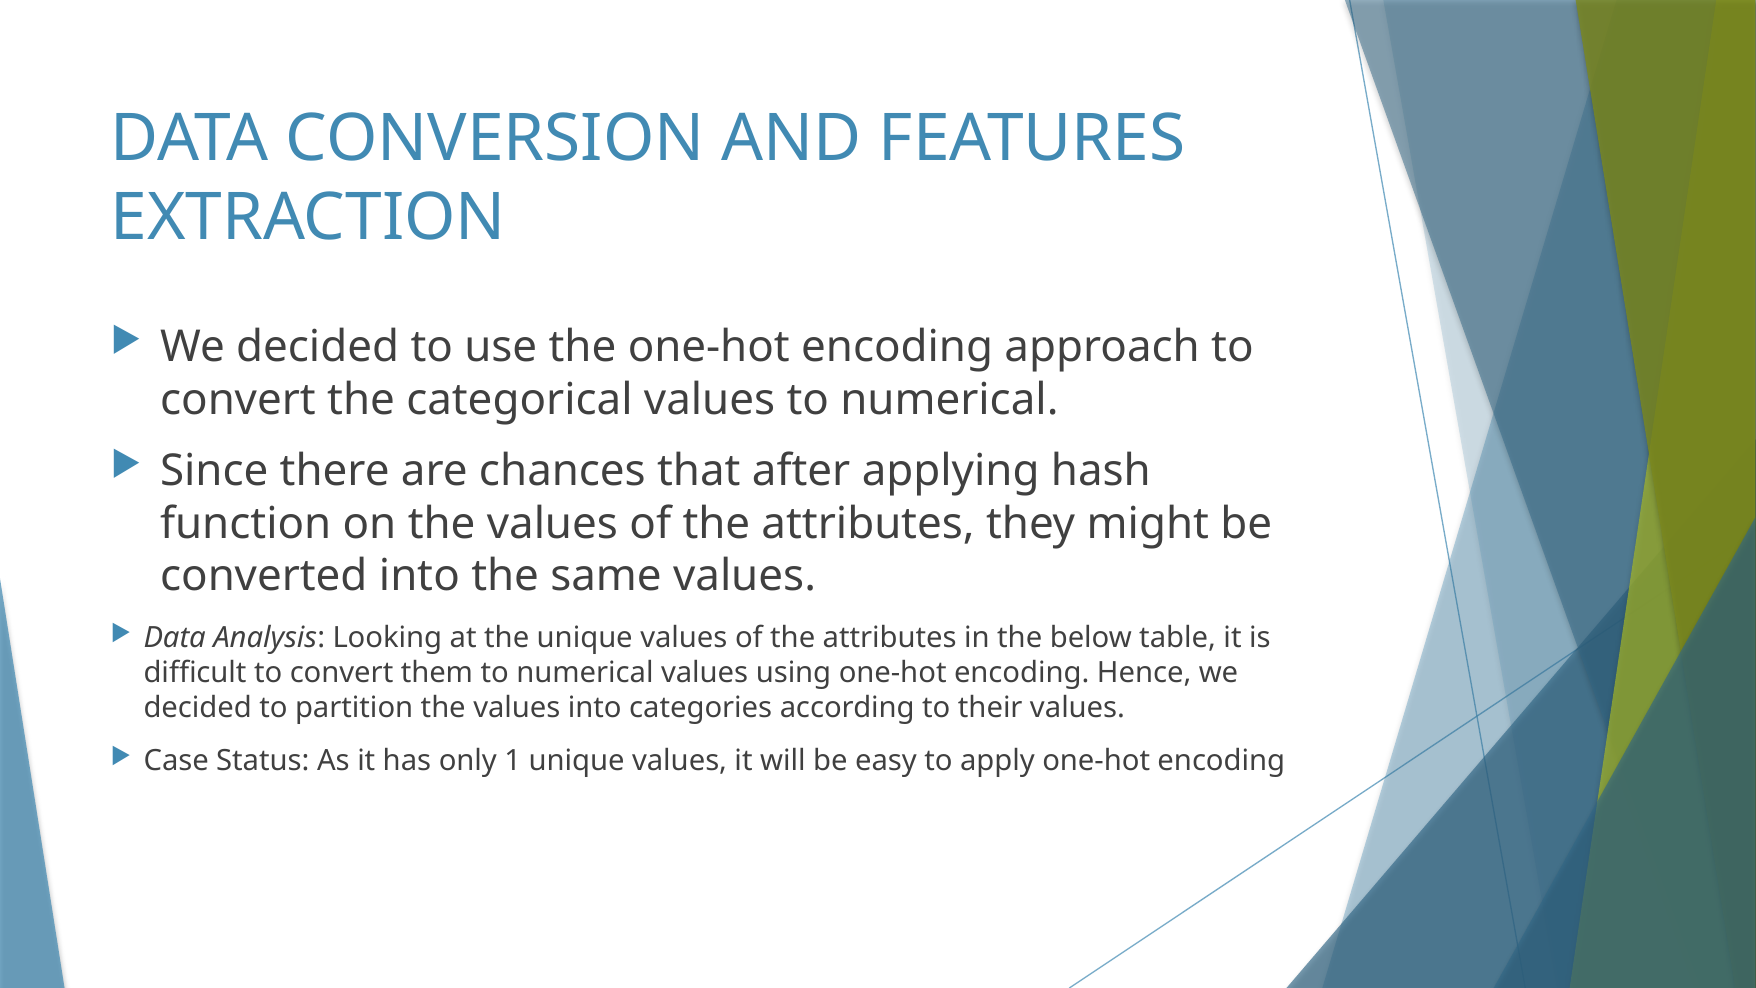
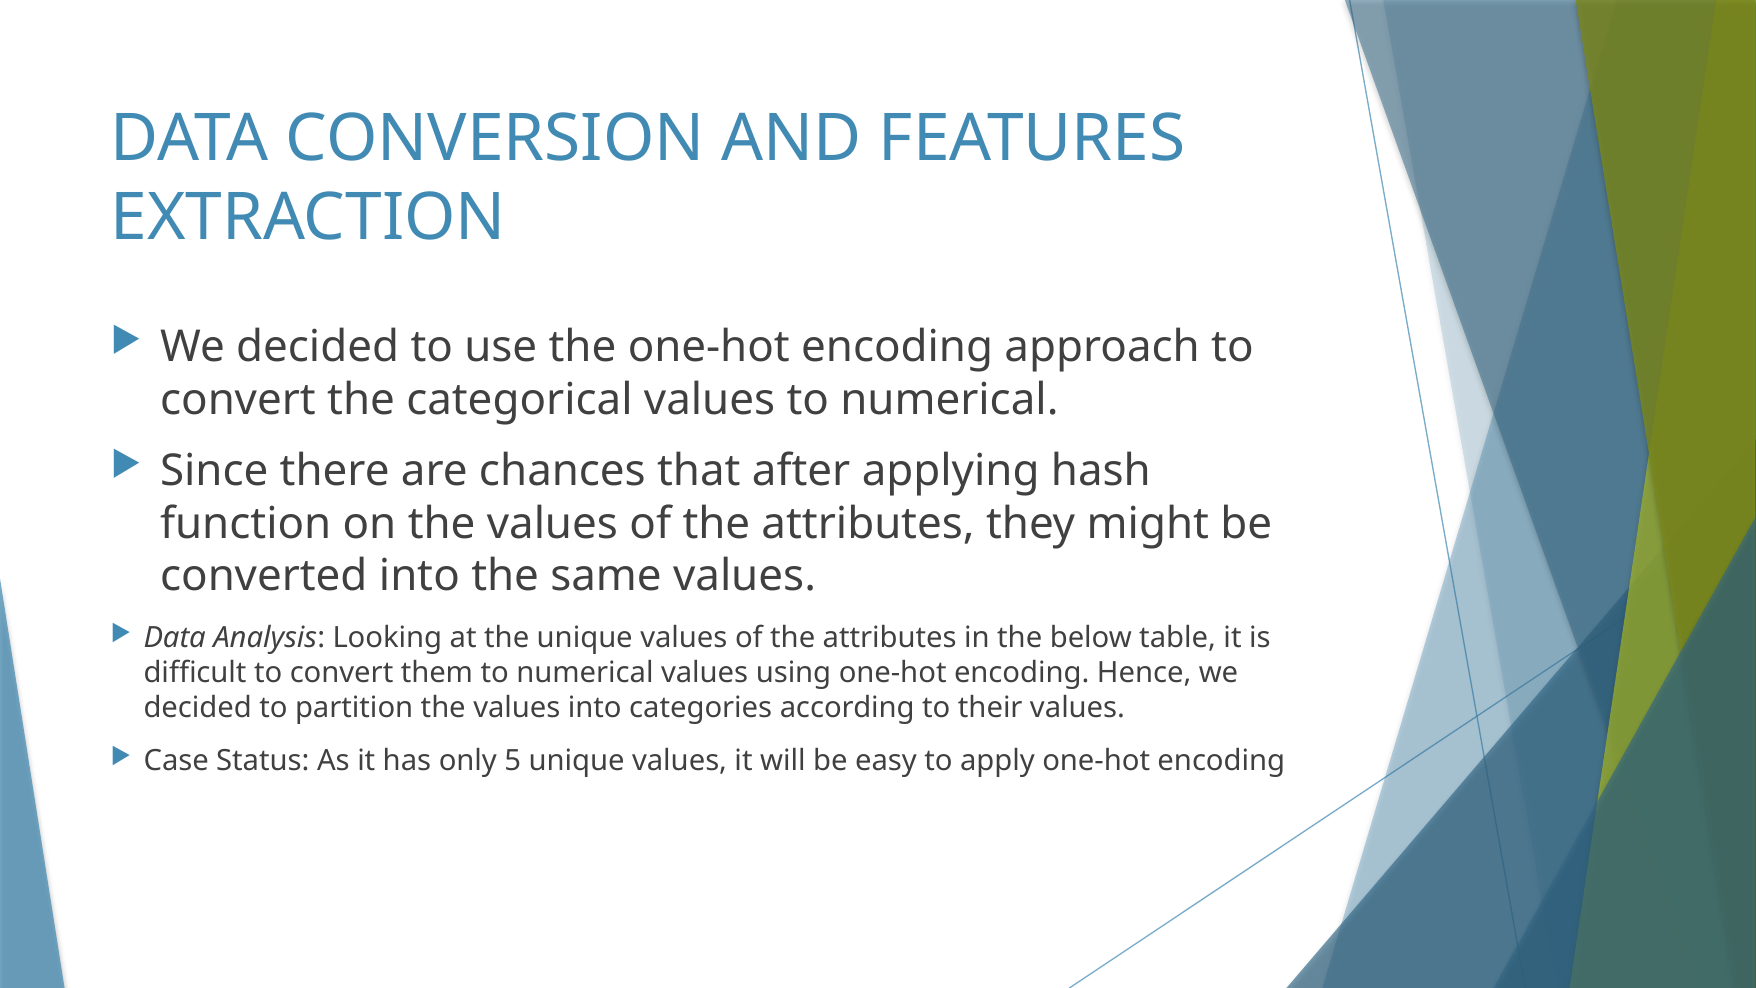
1: 1 -> 5 (513, 761)
